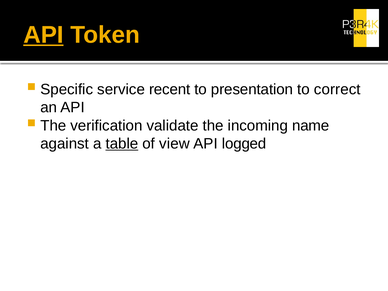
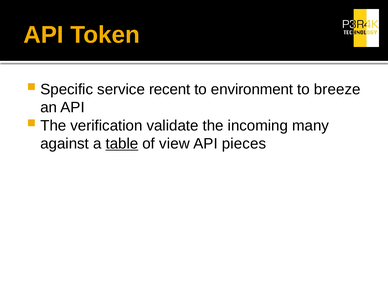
API underline: present -> none (43, 35)
presentation: presentation -> environment (252, 89)
correct: correct -> breeze (337, 89)
name: name -> many (311, 126)
logged: logged -> pieces (244, 144)
